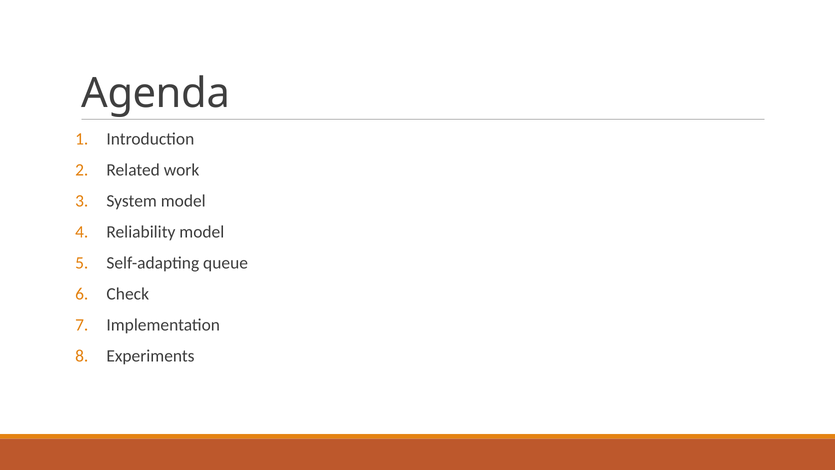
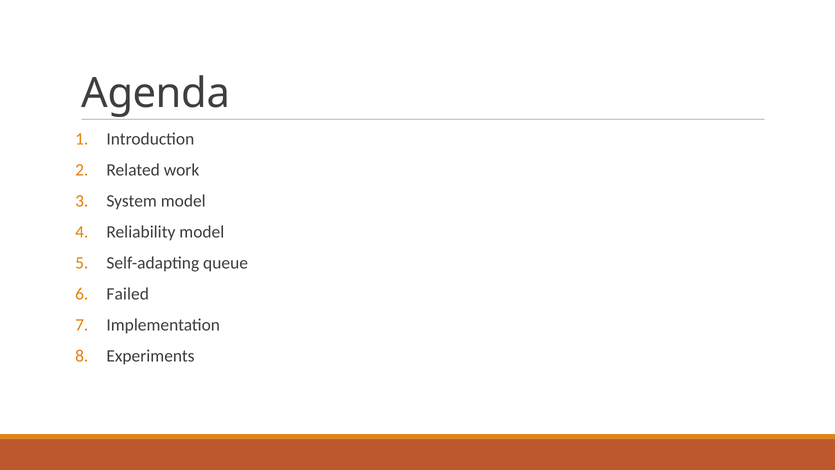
Check: Check -> Failed (128, 294)
